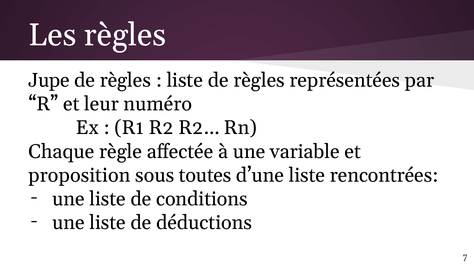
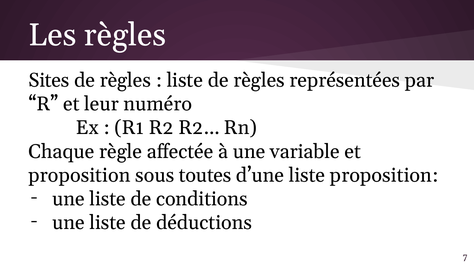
Jupe: Jupe -> Sites (49, 80)
liste rencontrées: rencontrées -> proposition (384, 175)
